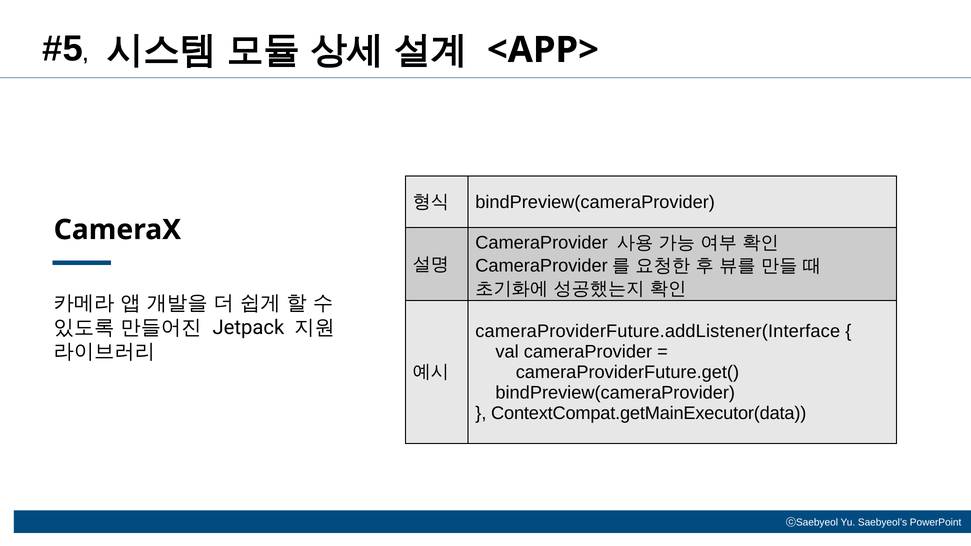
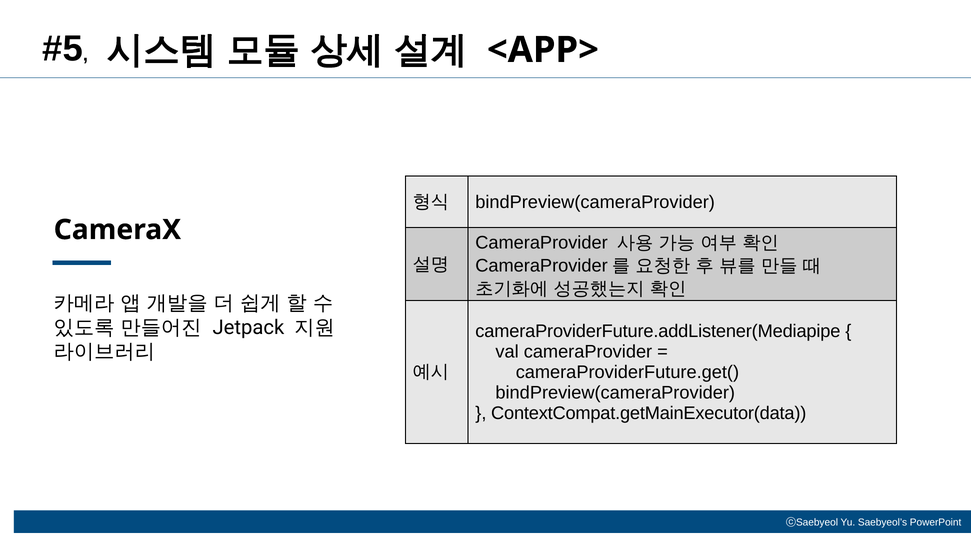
cameraProviderFuture.addListener(Interface: cameraProviderFuture.addListener(Interface -> cameraProviderFuture.addListener(Mediapipe (658, 332)
